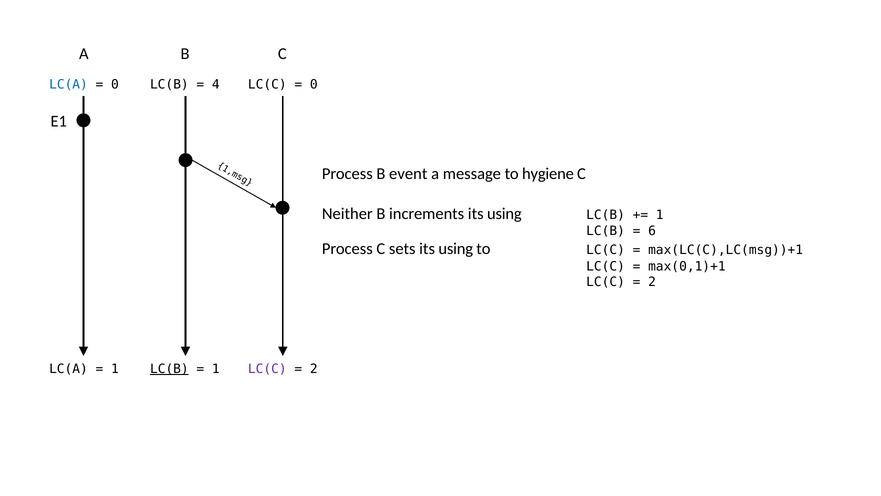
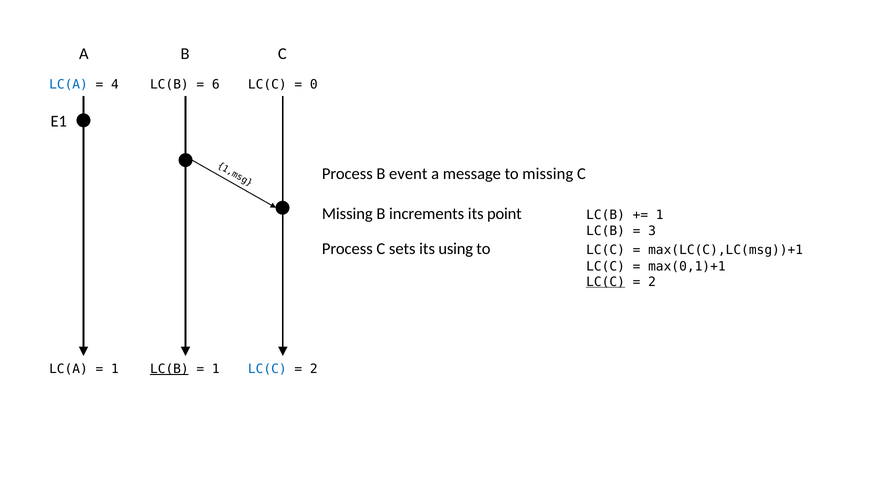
0: 0 -> 4 (115, 84)
4: 4 -> 6 (216, 84)
to hygiene: hygiene -> missing (548, 174)
Neither: Neither -> Missing (347, 213)
increments its using: using -> point (504, 213)
6: 6 -> 3 (652, 231)
LC(C underline: none -> present (606, 282)
LC(C colour: purple -> blue (267, 369)
